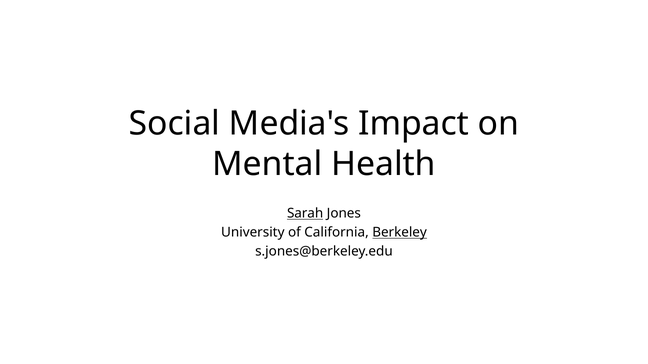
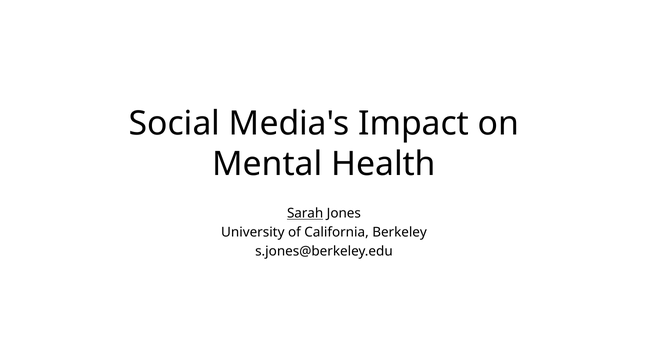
Berkeley underline: present -> none (400, 233)
